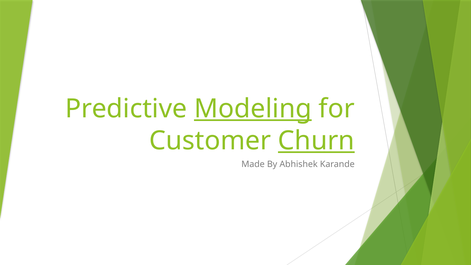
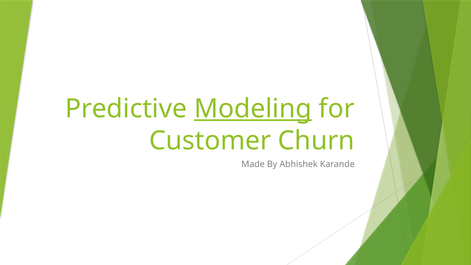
Churn underline: present -> none (316, 141)
